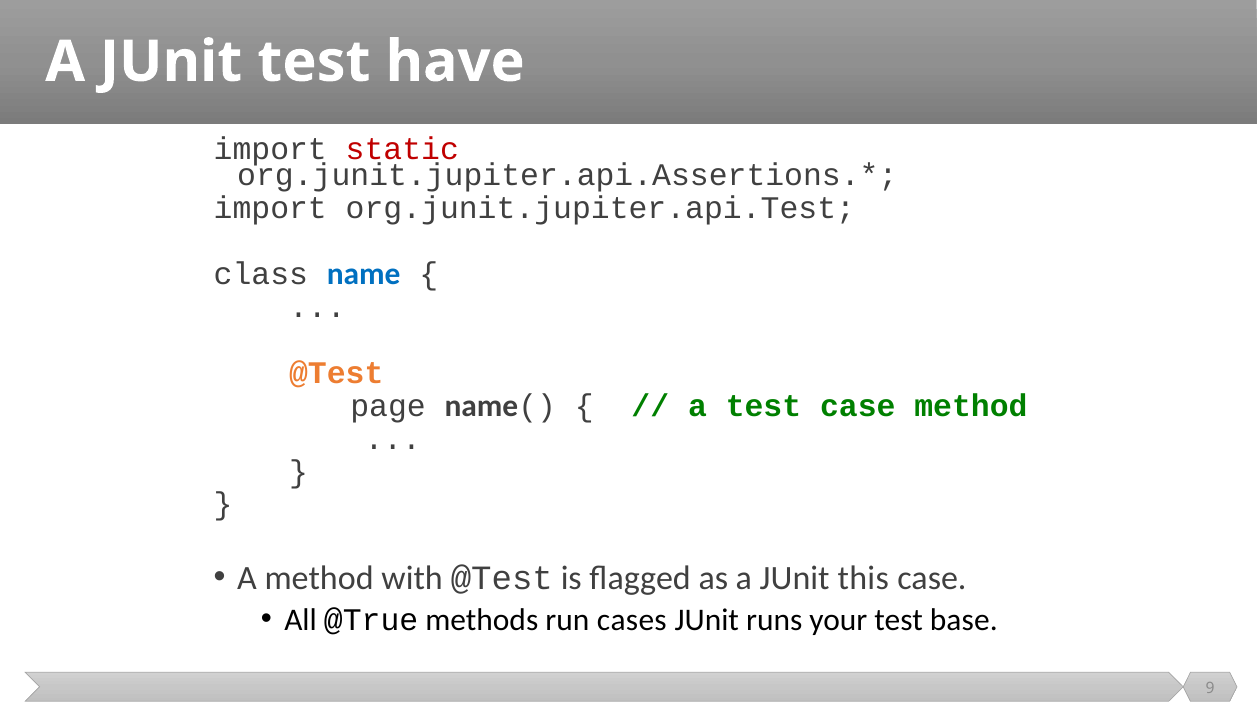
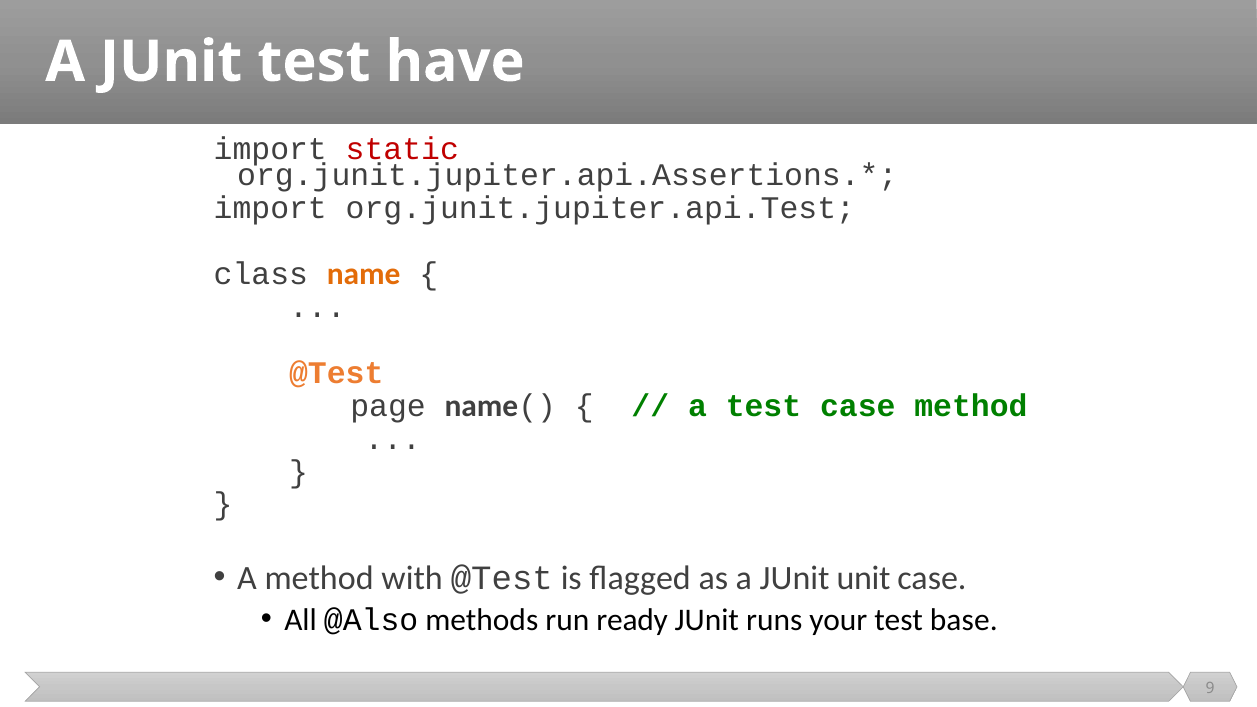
name colour: blue -> orange (364, 274)
this: this -> unit (864, 578)
@True: @True -> @Also (371, 620)
cases: cases -> ready (632, 620)
